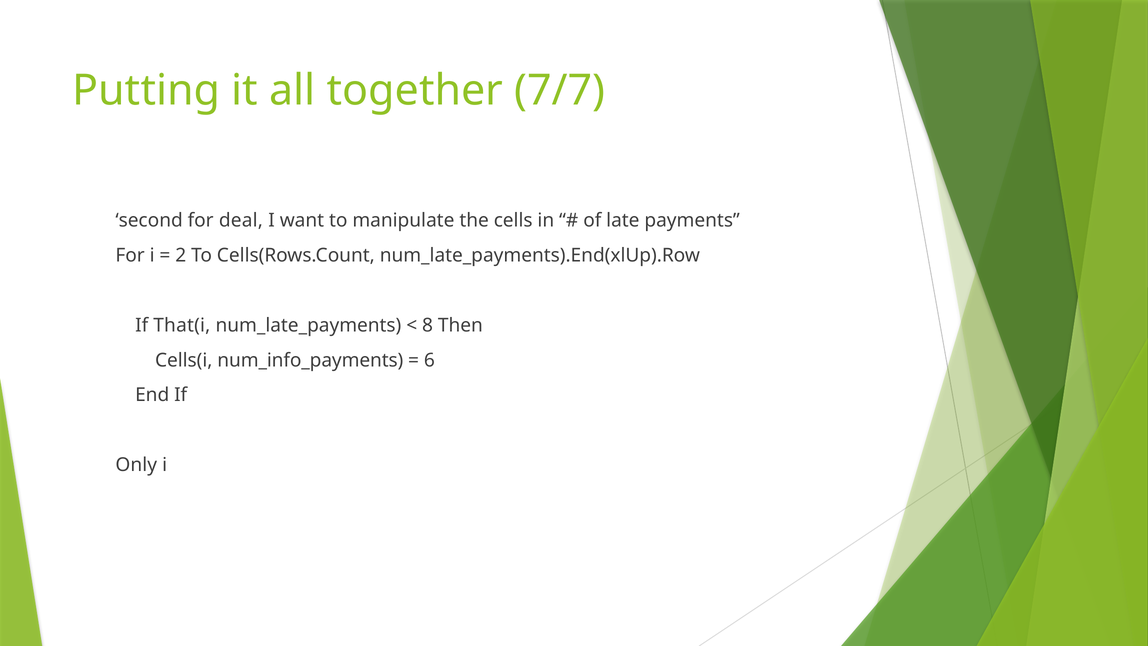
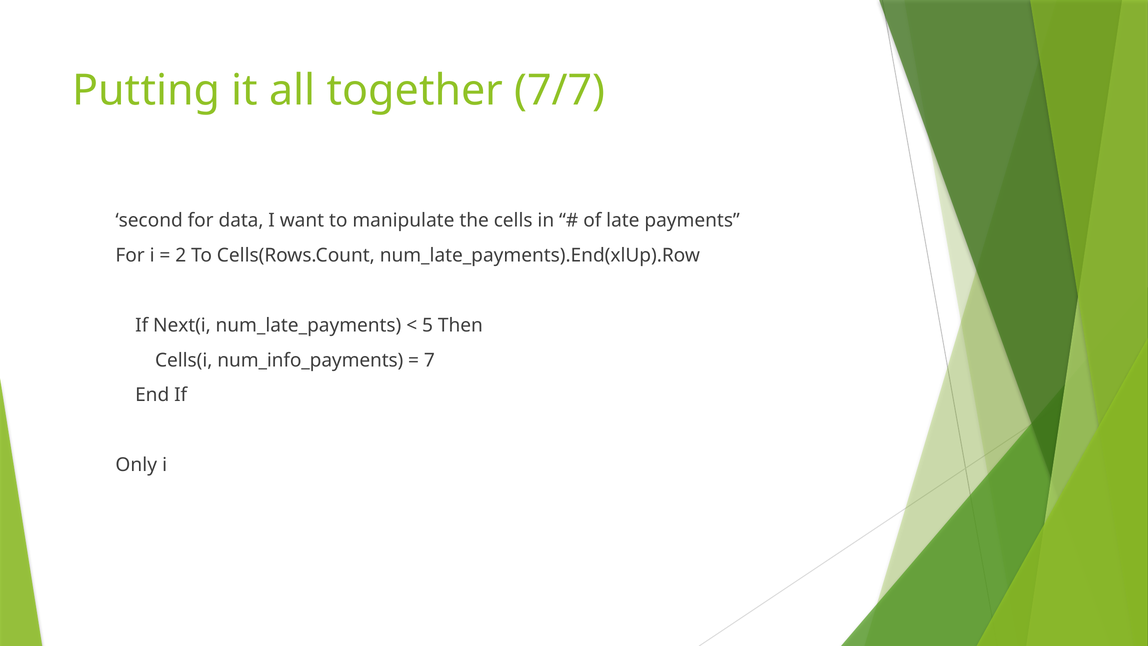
deal: deal -> data (241, 221)
That(i: That(i -> Next(i (182, 325)
8: 8 -> 5 (428, 325)
6: 6 -> 7 (429, 360)
